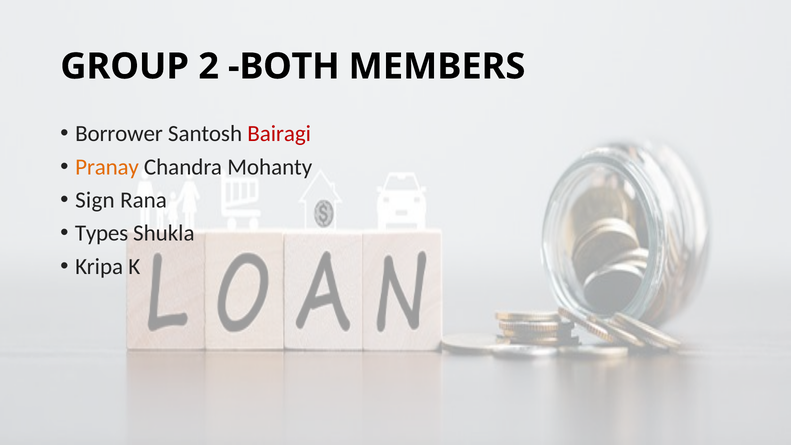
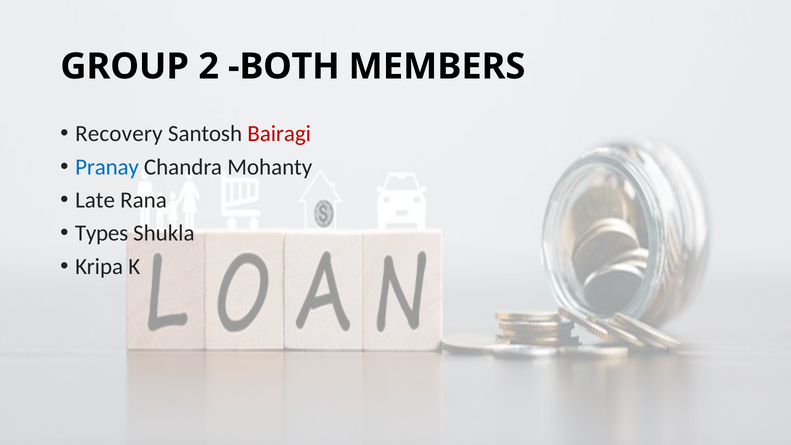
Borrower: Borrower -> Recovery (119, 134)
Pranay colour: orange -> blue (107, 167)
Sign: Sign -> Late (95, 200)
